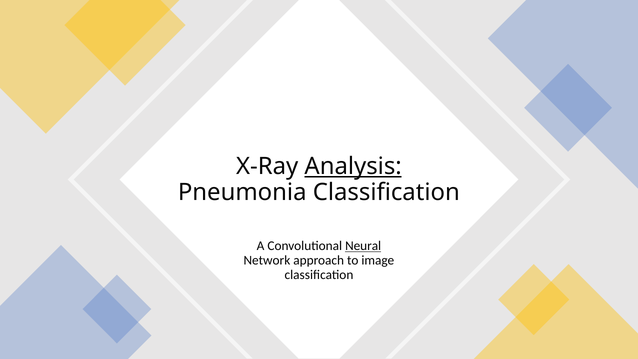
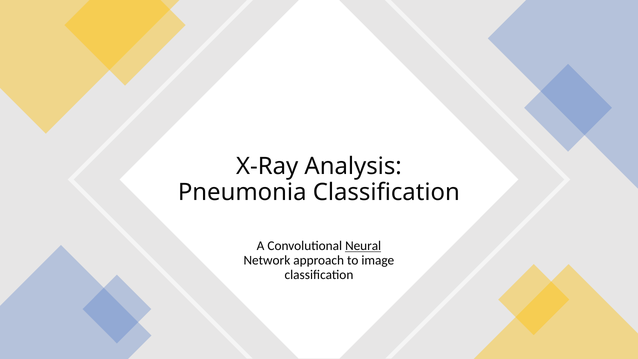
Analysis underline: present -> none (353, 166)
